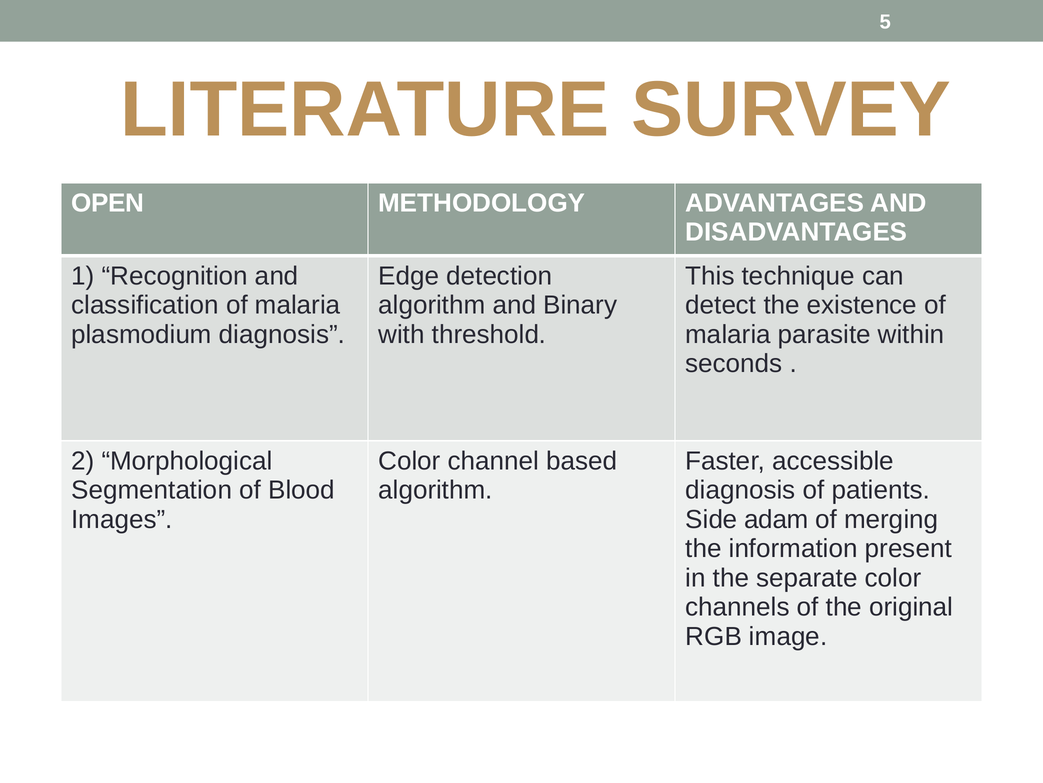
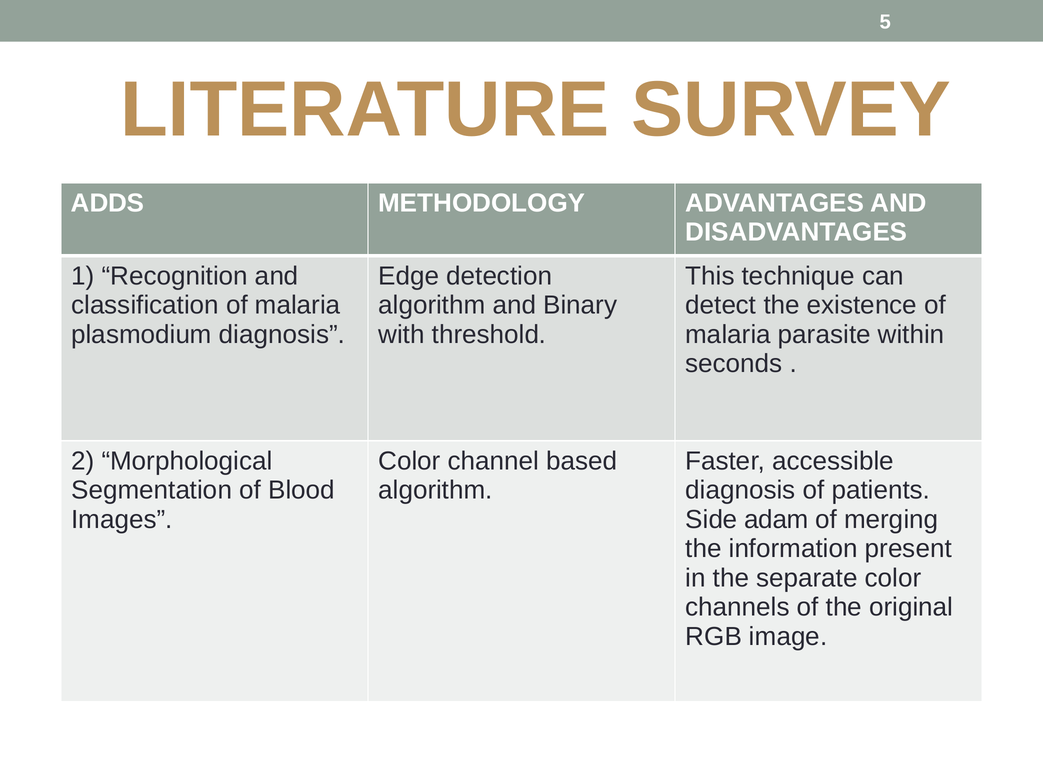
OPEN: OPEN -> ADDS (108, 203)
